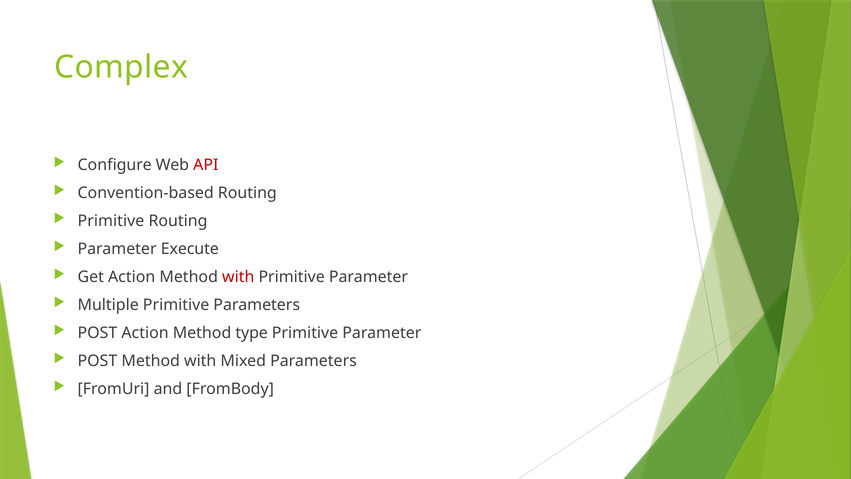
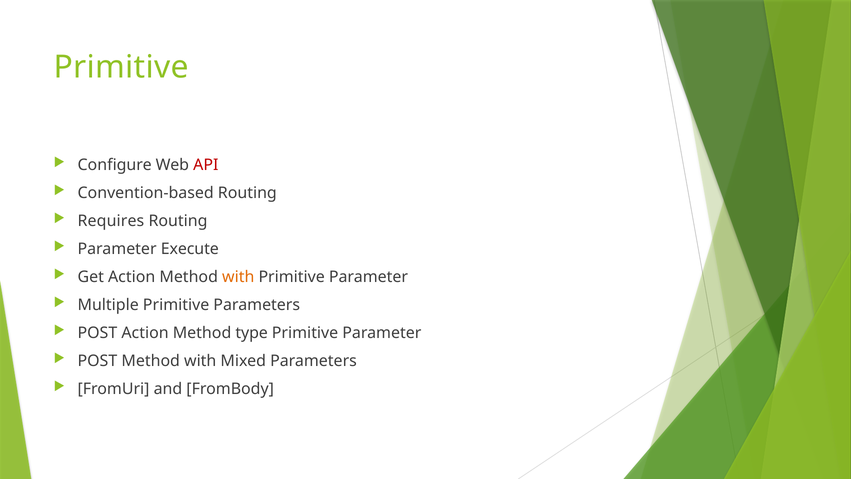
Complex: Complex -> Primitive (121, 67)
Primitive: Primitive -> Requires (111, 221)
with colour: red -> orange (238, 277)
